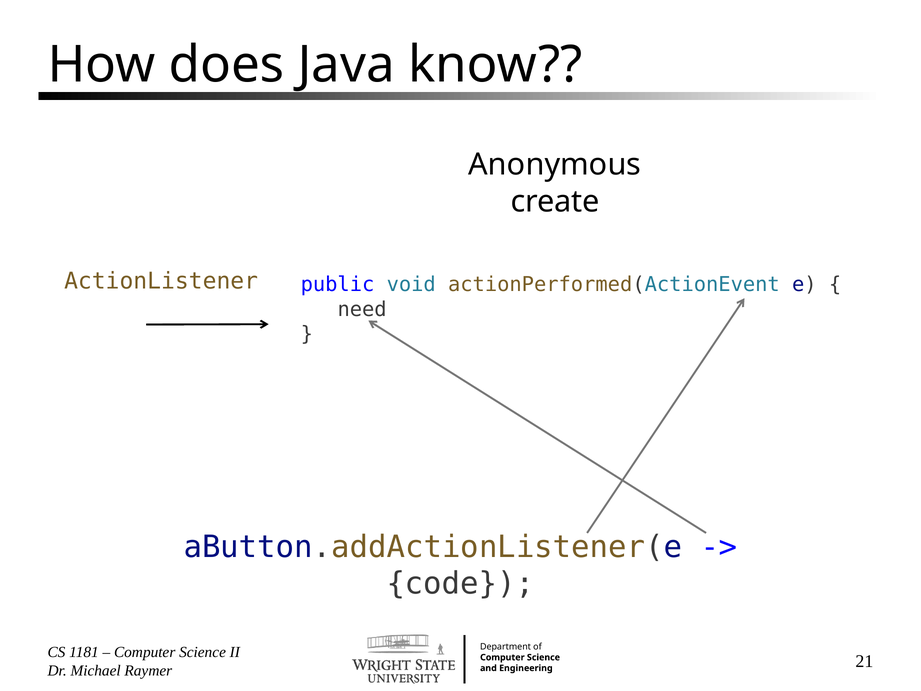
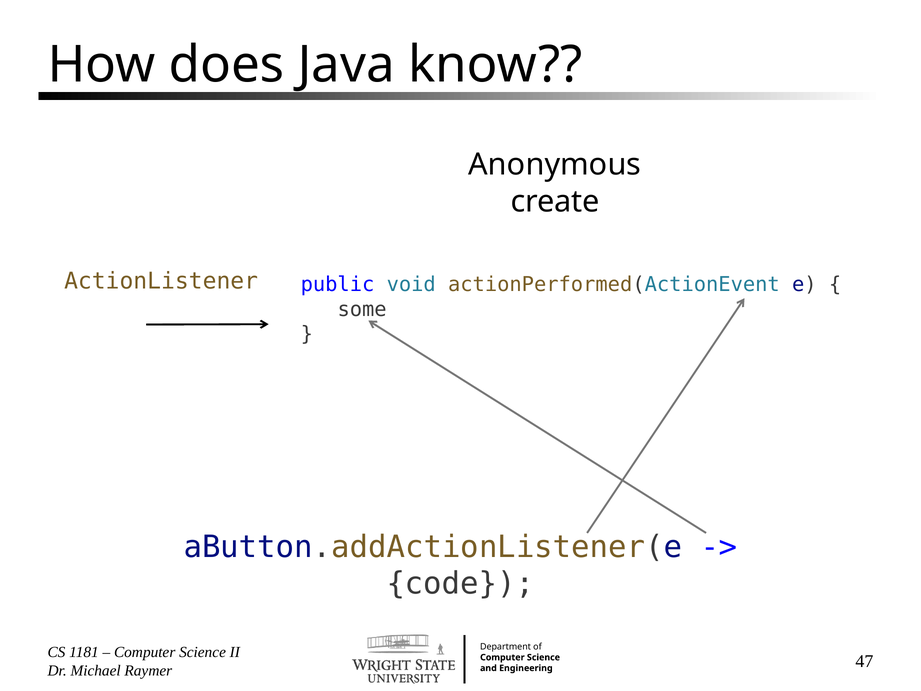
need: need -> some (362, 309)
21: 21 -> 47 (864, 661)
